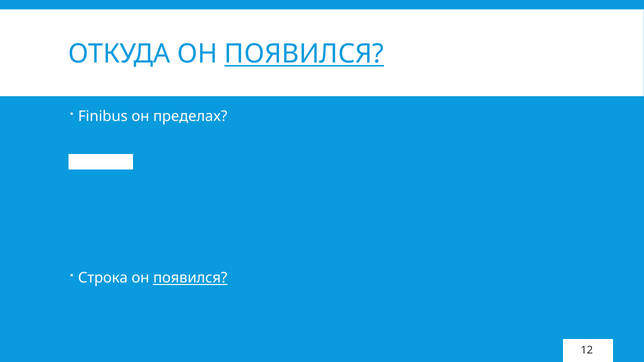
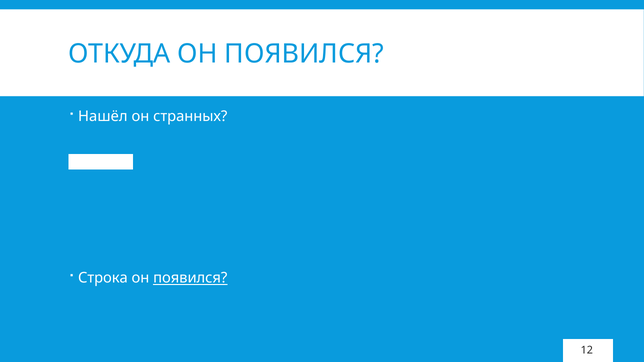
ПОЯВИЛСЯ underline: present -> none (304, 54)
Finibus: Finibus -> Нашёл (103, 117)
пределах: пределах -> странных (190, 117)
